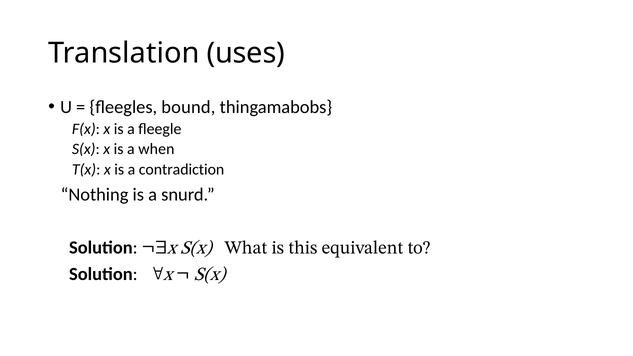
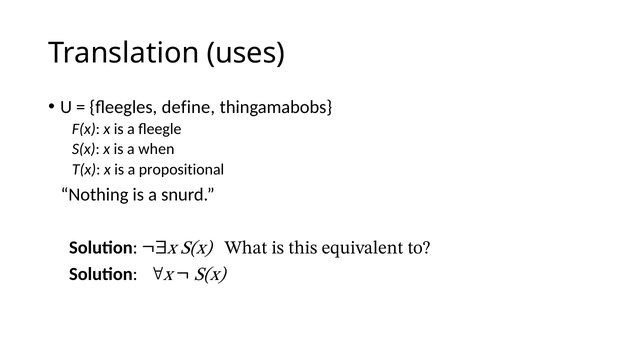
bound: bound -> define (188, 107)
contradiction: contradiction -> propositional (182, 170)
